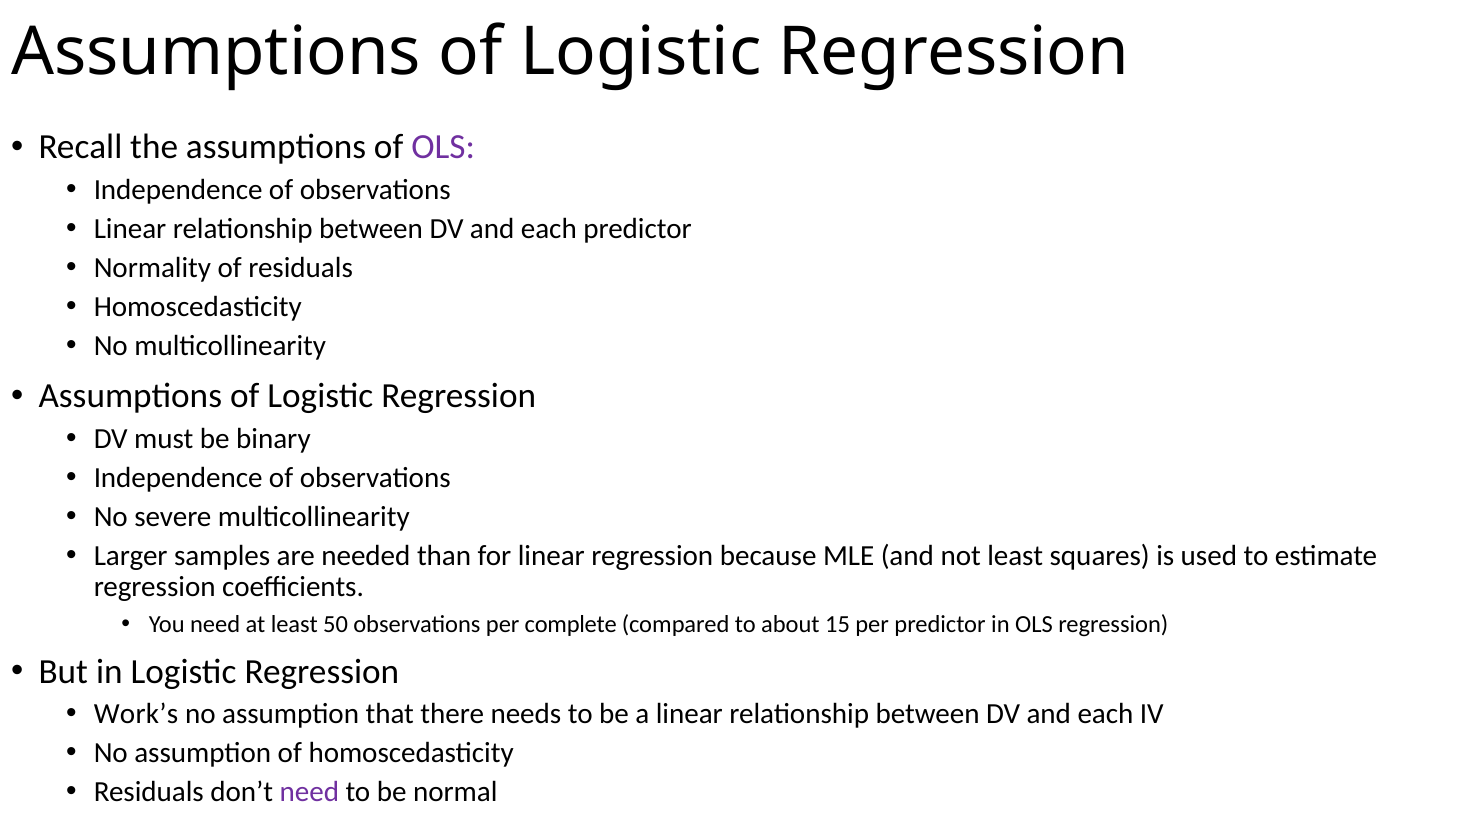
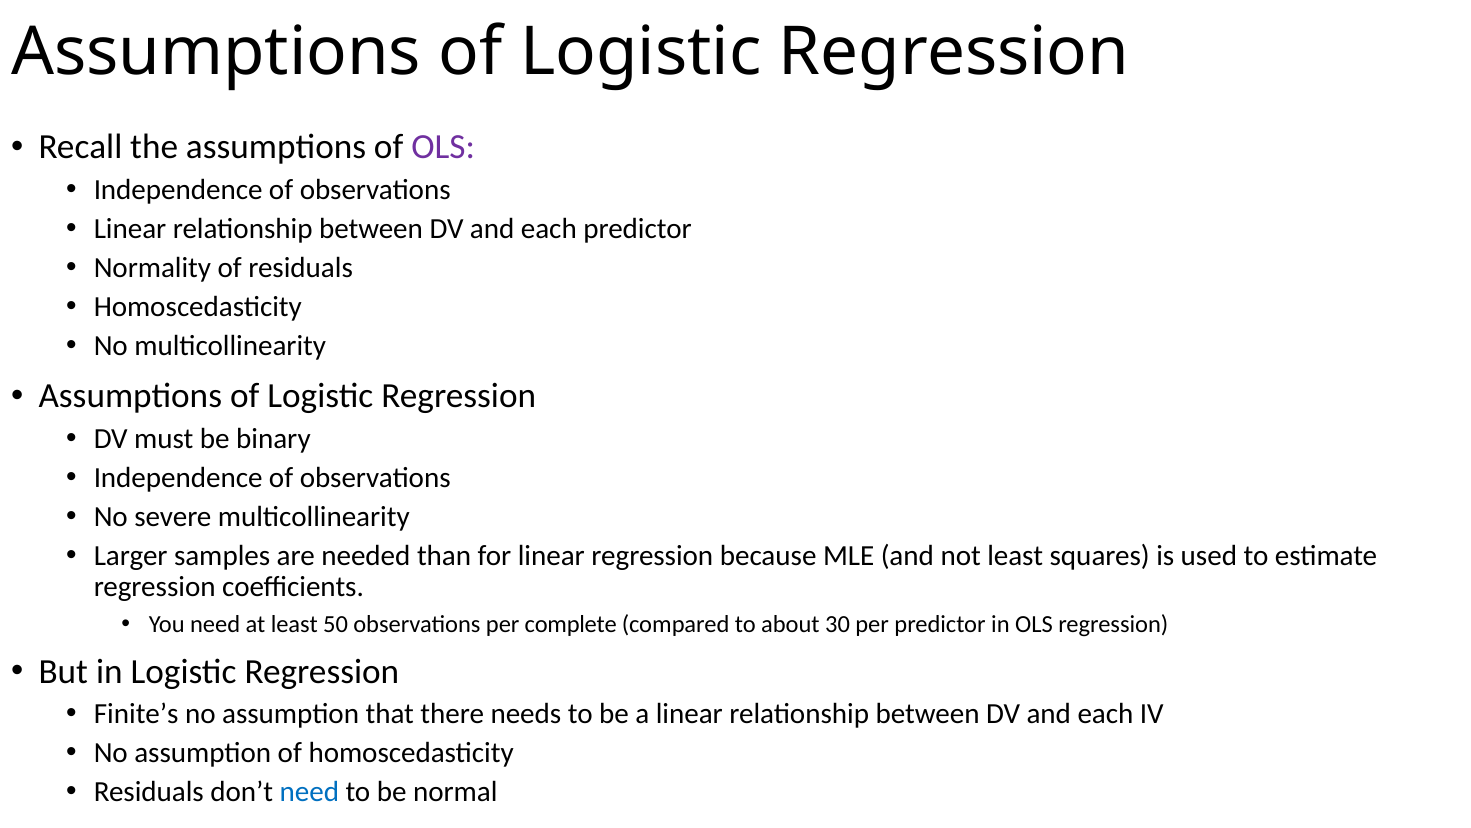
15: 15 -> 30 (838, 624)
Work’s: Work’s -> Finite’s (136, 714)
need colour: purple -> blue (309, 792)
